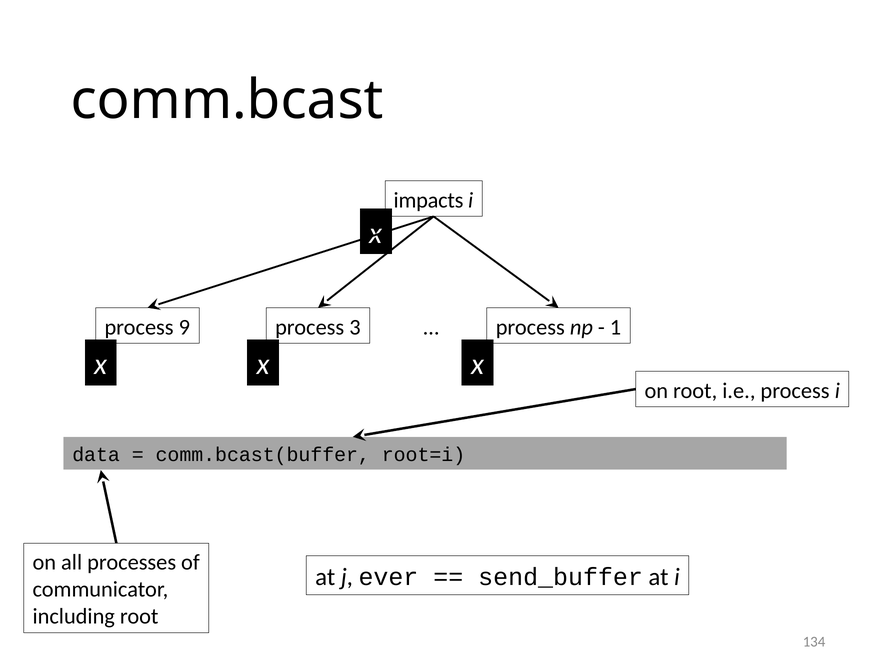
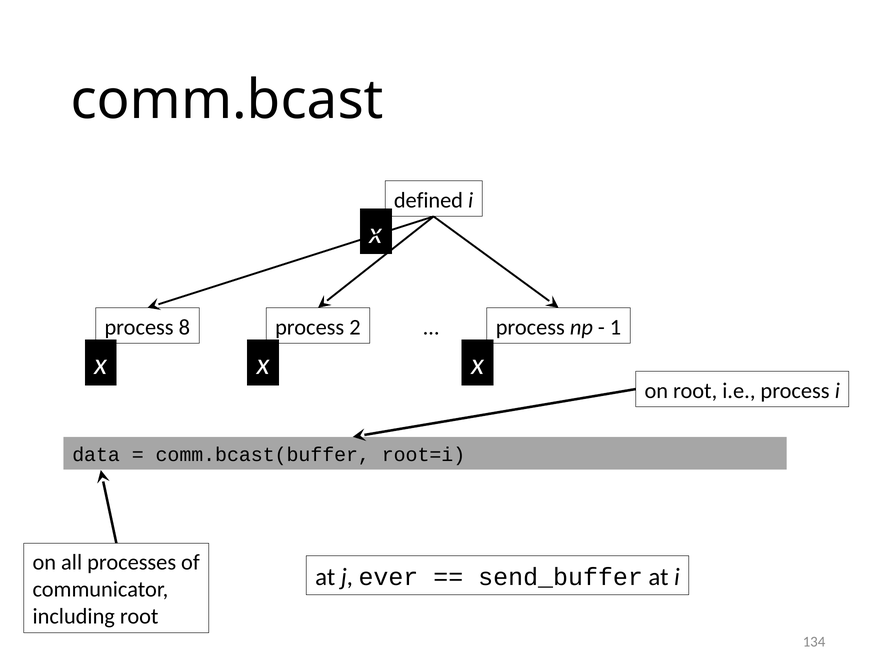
impacts: impacts -> defined (428, 200)
9: 9 -> 8 (184, 327)
3: 3 -> 2 (355, 327)
